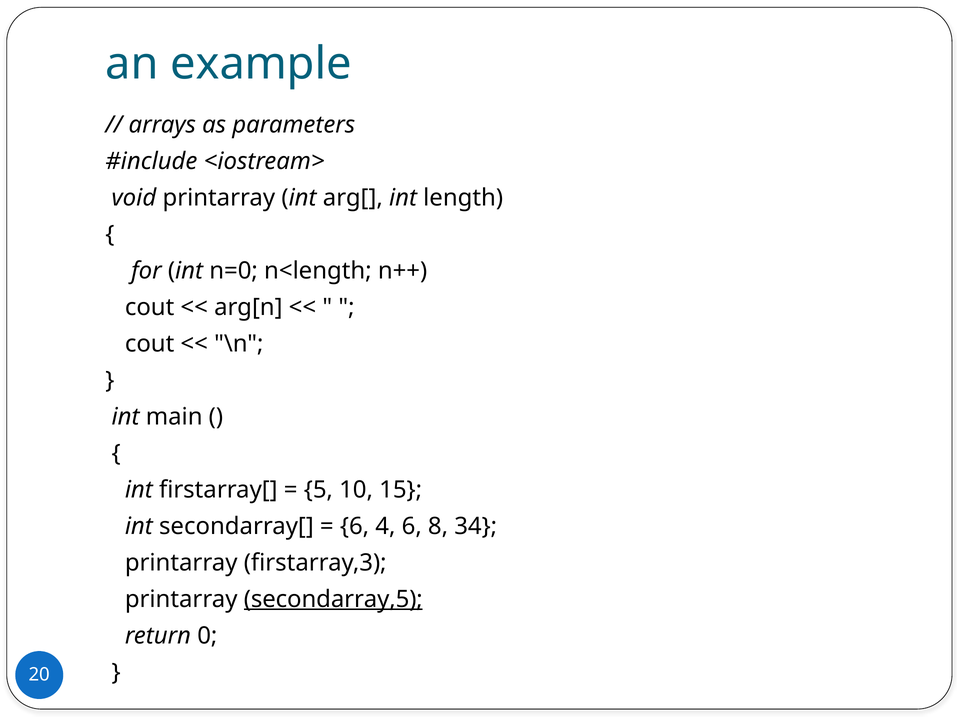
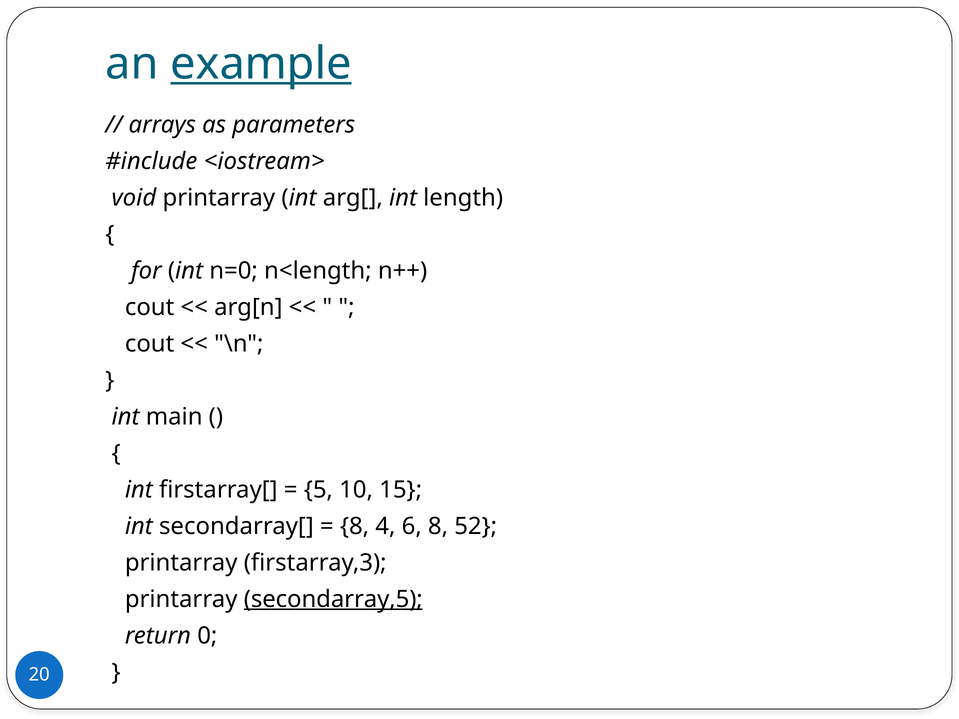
example underline: none -> present (261, 64)
6: 6 -> 8 (355, 526)
34: 34 -> 52 (476, 526)
